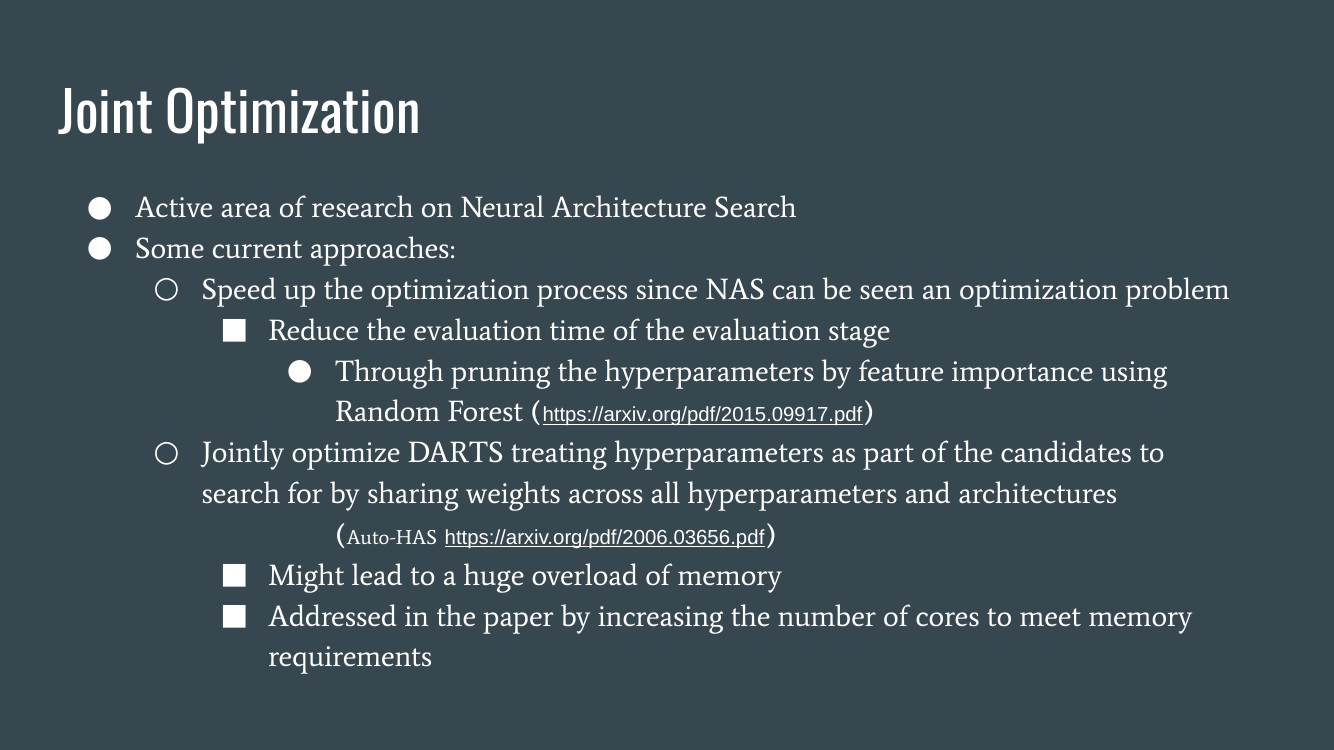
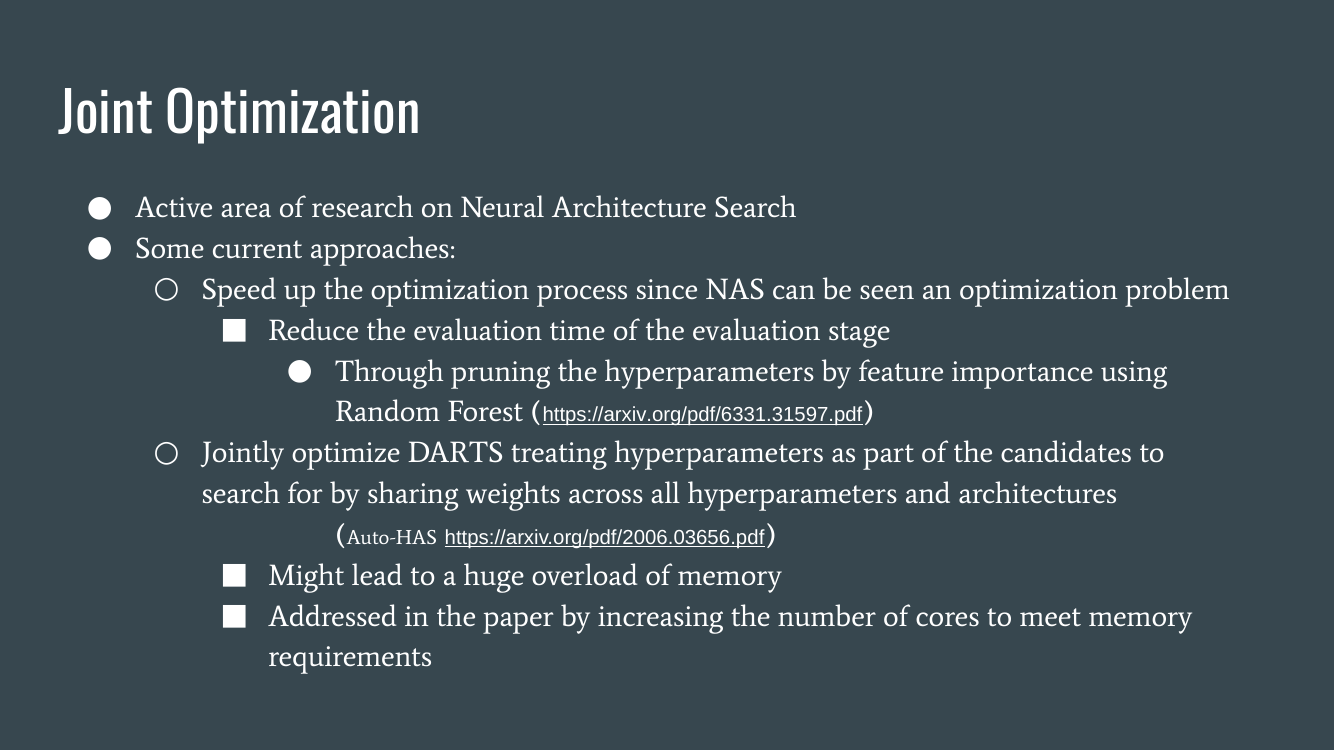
https://arxiv.org/pdf/2015.09917.pdf: https://arxiv.org/pdf/2015.09917.pdf -> https://arxiv.org/pdf/6331.31597.pdf (702, 415)
